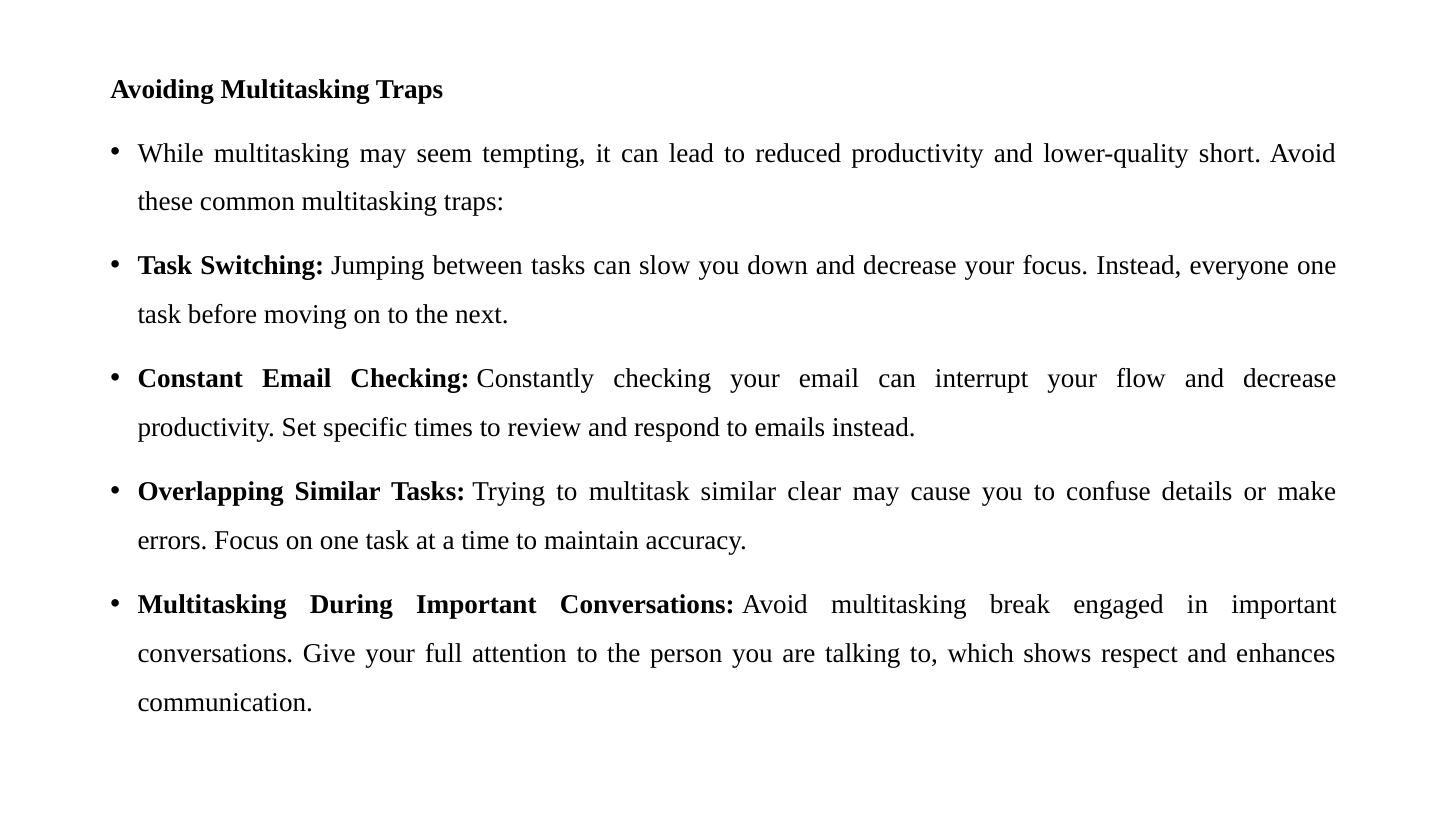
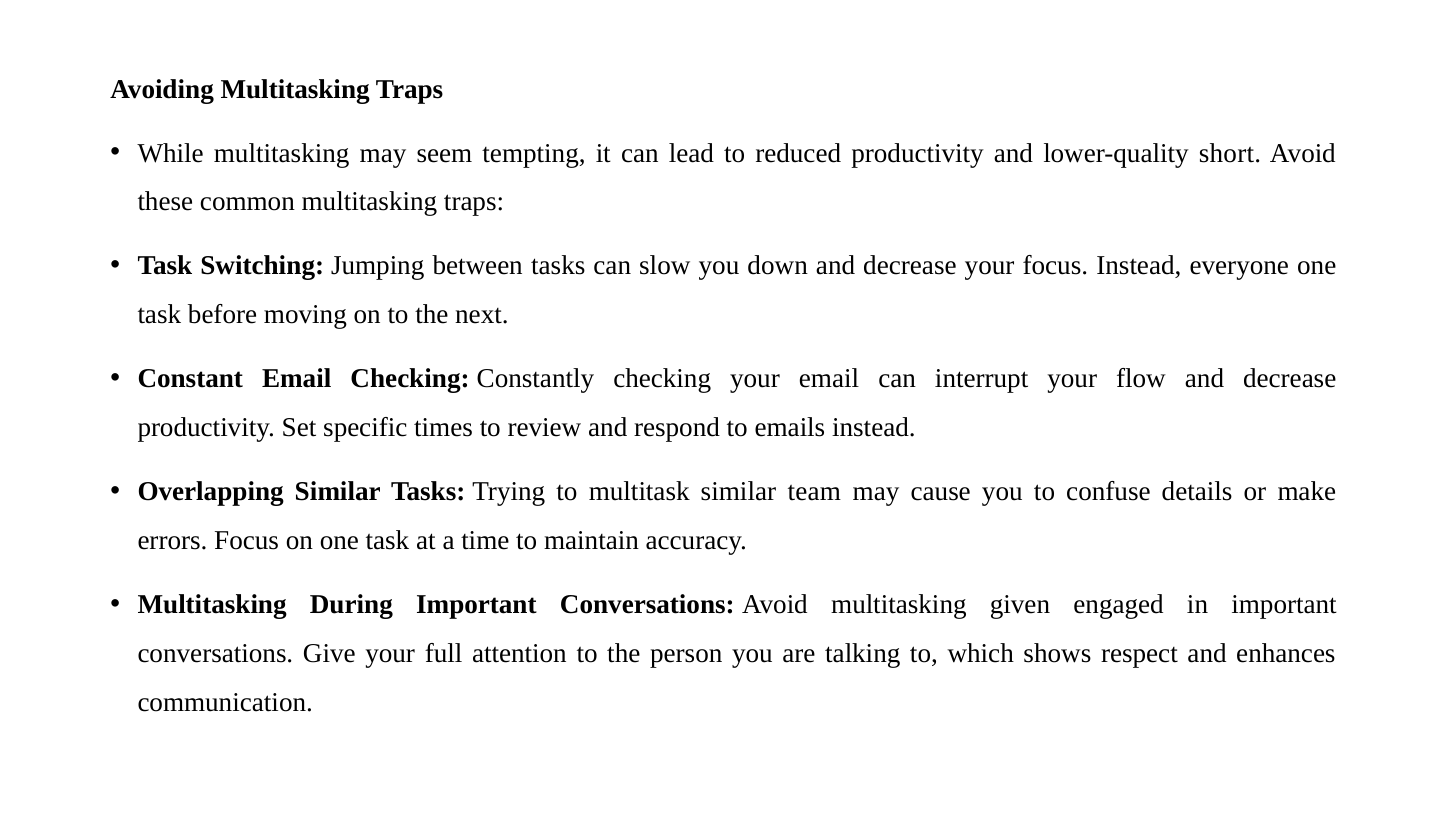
clear: clear -> team (814, 491)
break: break -> given (1020, 604)
